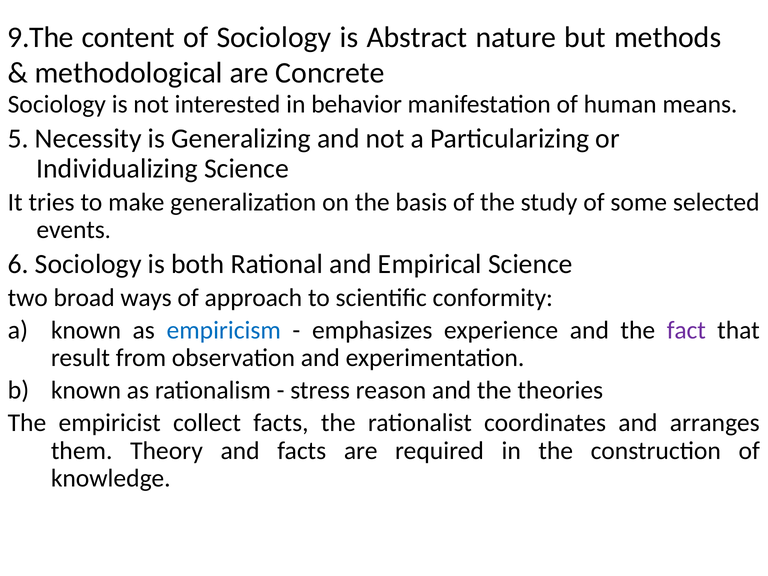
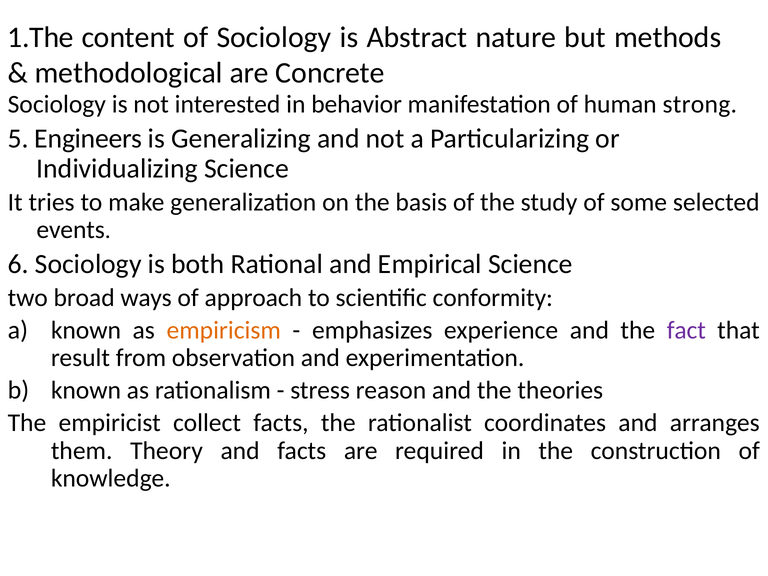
9.The: 9.The -> 1.The (41, 37)
means: means -> strong (700, 104)
Necessity: Necessity -> Engineers (88, 139)
empiricism colour: blue -> orange (224, 330)
